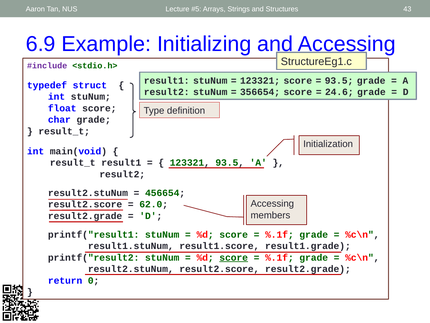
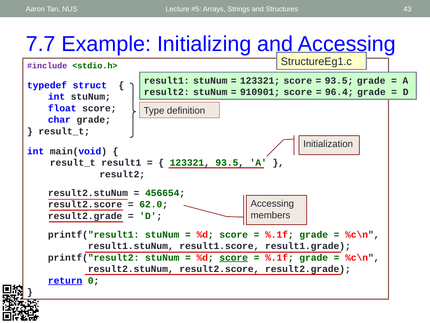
6.9: 6.9 -> 7.7 (41, 44)
356654: 356654 -> 910901 (260, 92)
24.6: 24.6 -> 96.4 (339, 92)
return underline: none -> present (65, 280)
